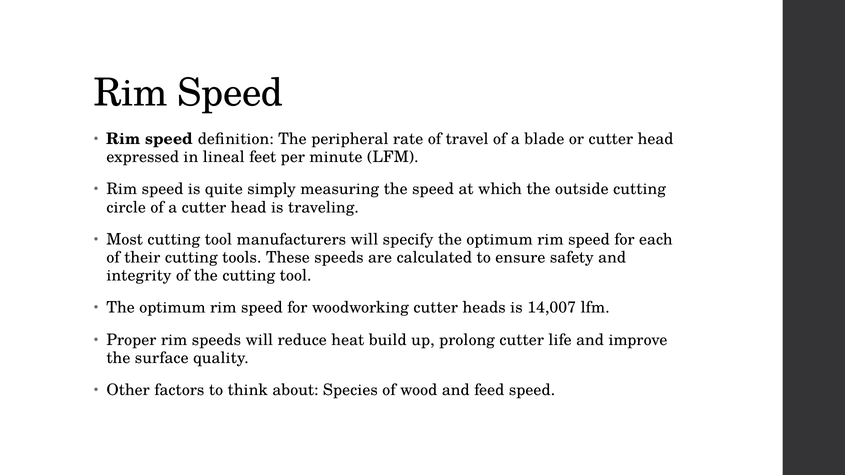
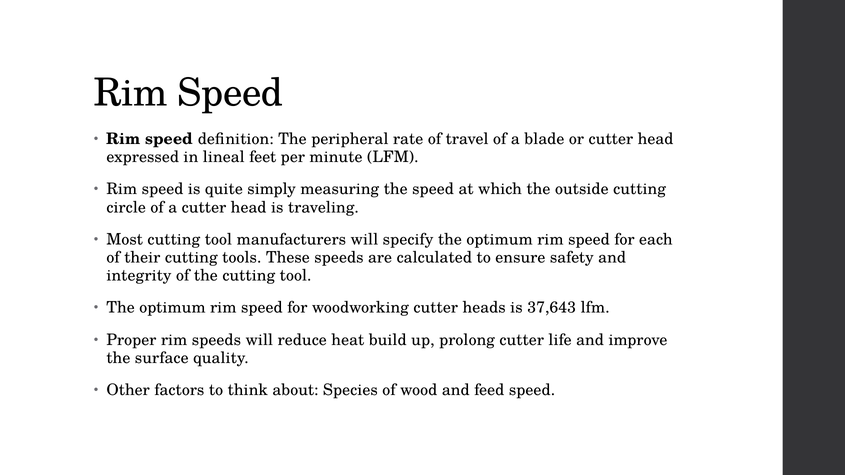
14,007: 14,007 -> 37,643 (552, 308)
